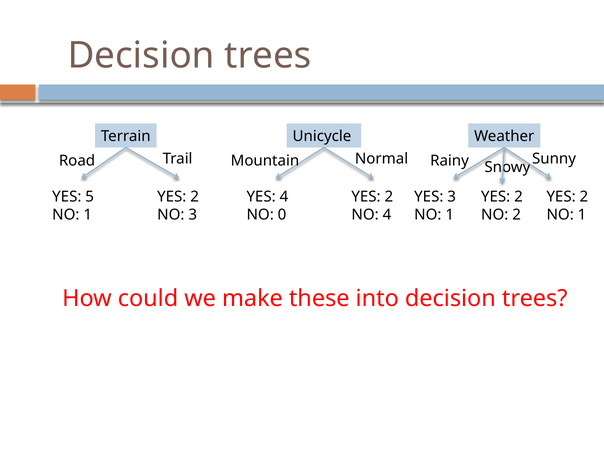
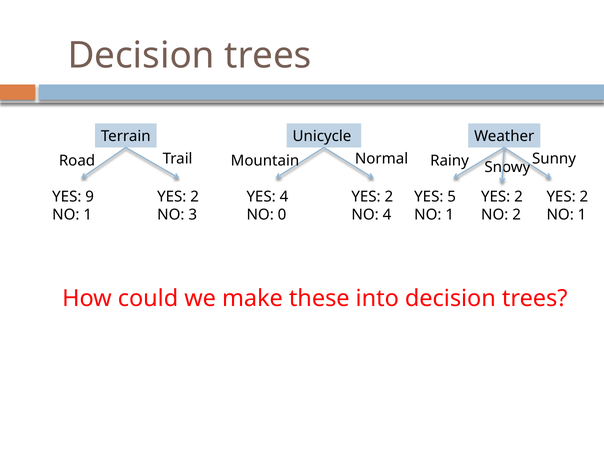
5: 5 -> 9 (90, 197)
YES 3: 3 -> 5 (452, 197)
